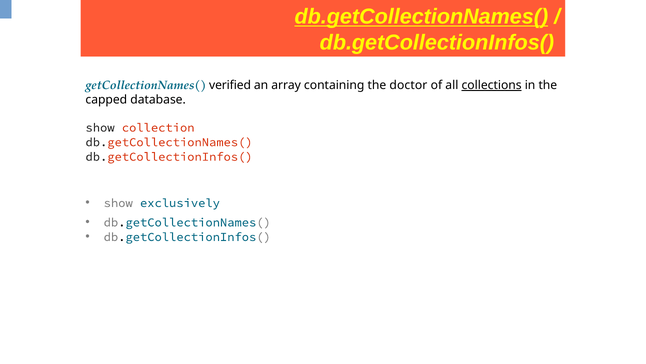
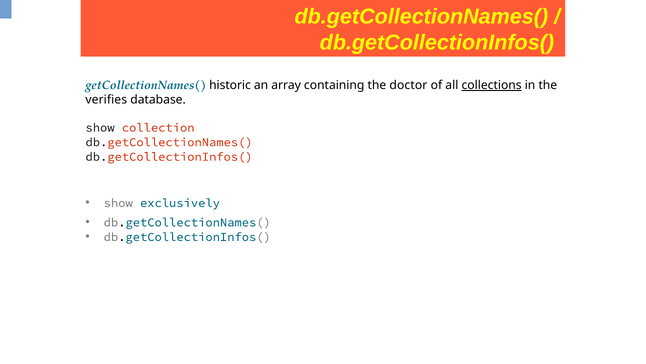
db.getCollectionNames( underline: present -> none (421, 17)
verified: verified -> historic (230, 85)
capped: capped -> verifies (106, 100)
